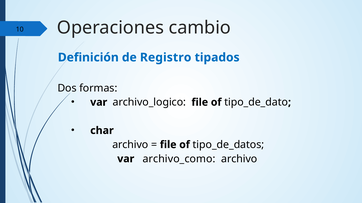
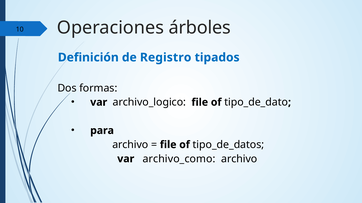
cambio: cambio -> árboles (200, 28)
char: char -> para (102, 131)
